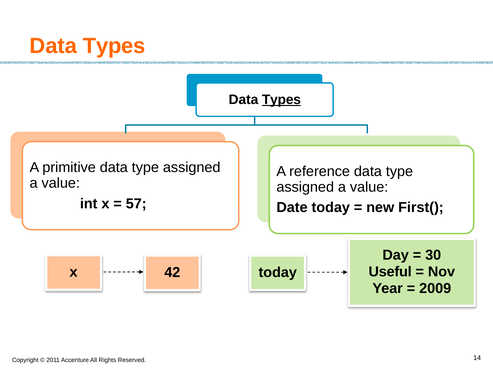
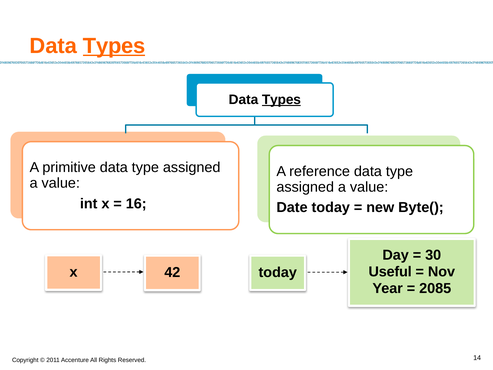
Types underline: none -> present (114, 46)
57: 57 -> 16 (136, 204)
First(: First( -> Byte( (421, 207)
2009: 2009 -> 2085 (435, 288)
